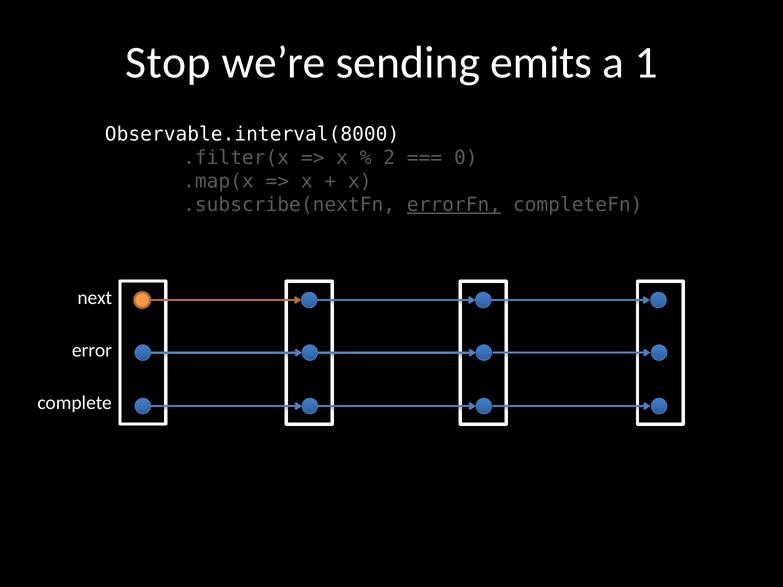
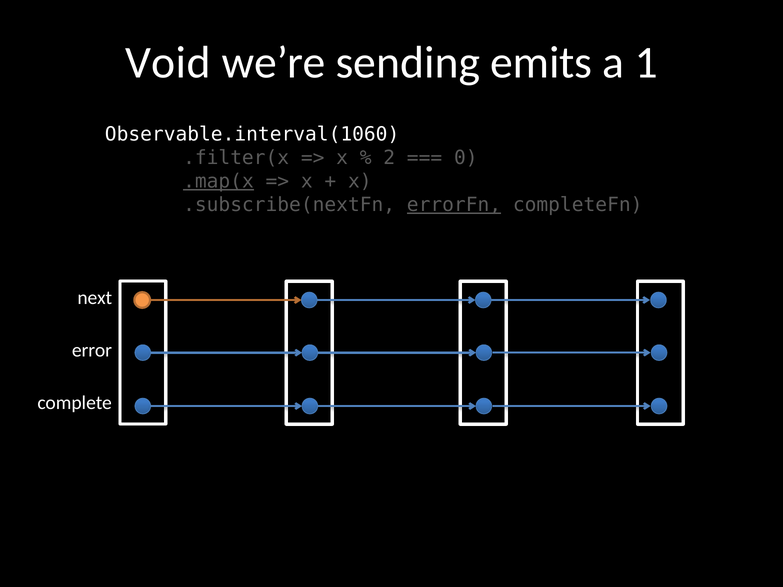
Stop: Stop -> Void (168, 63)
Observable.interval(8000: Observable.interval(8000 -> Observable.interval(1060 (252, 134)
.map(x underline: none -> present (218, 181)
